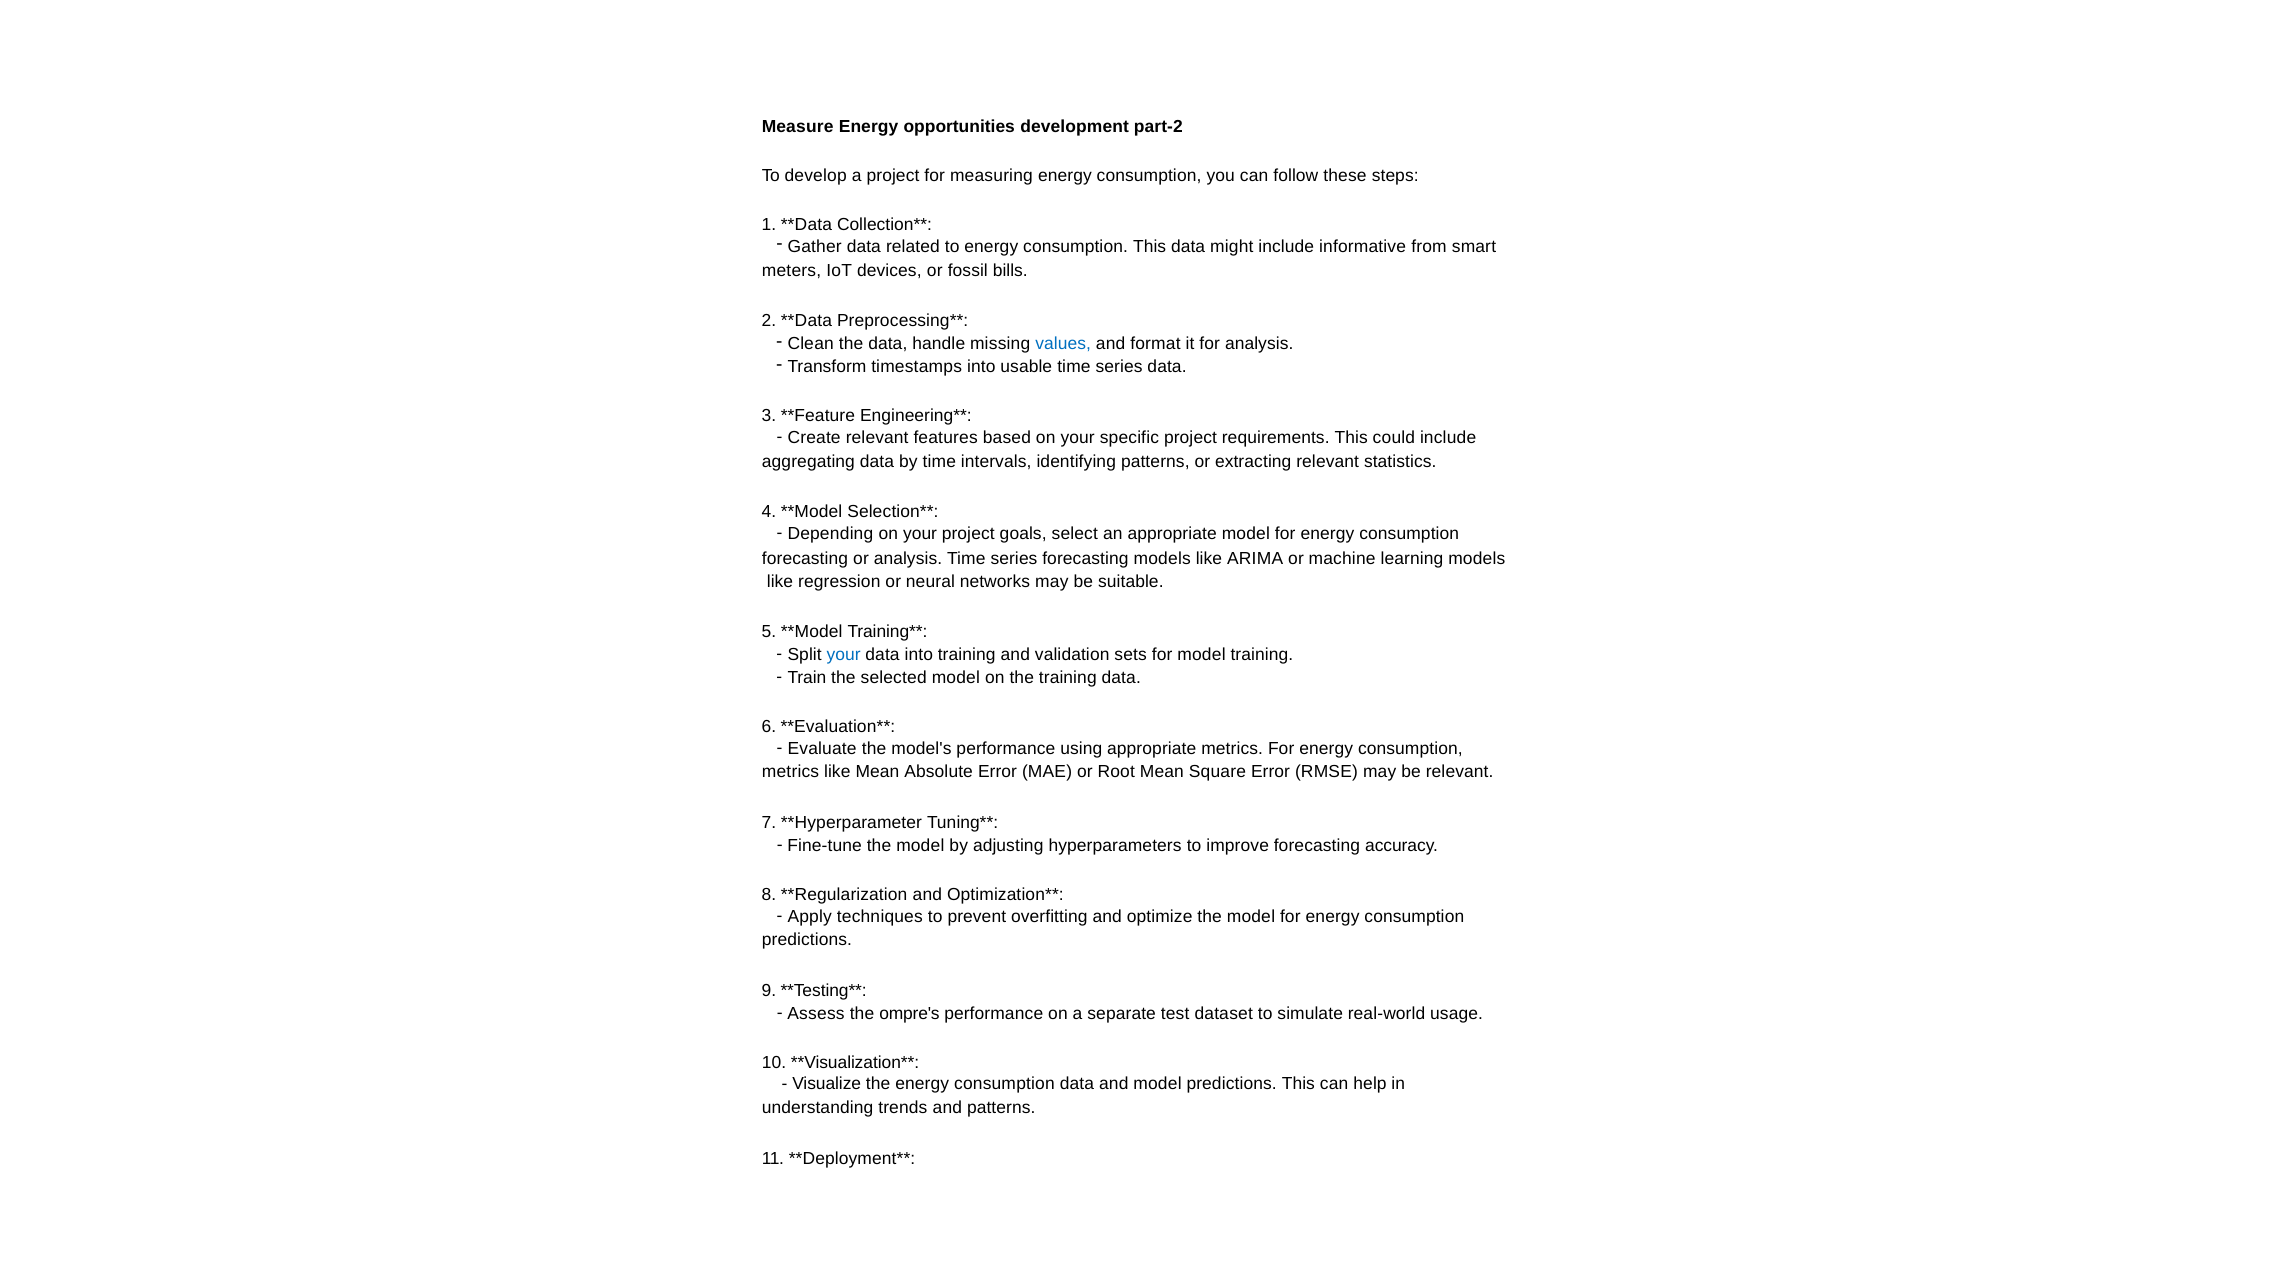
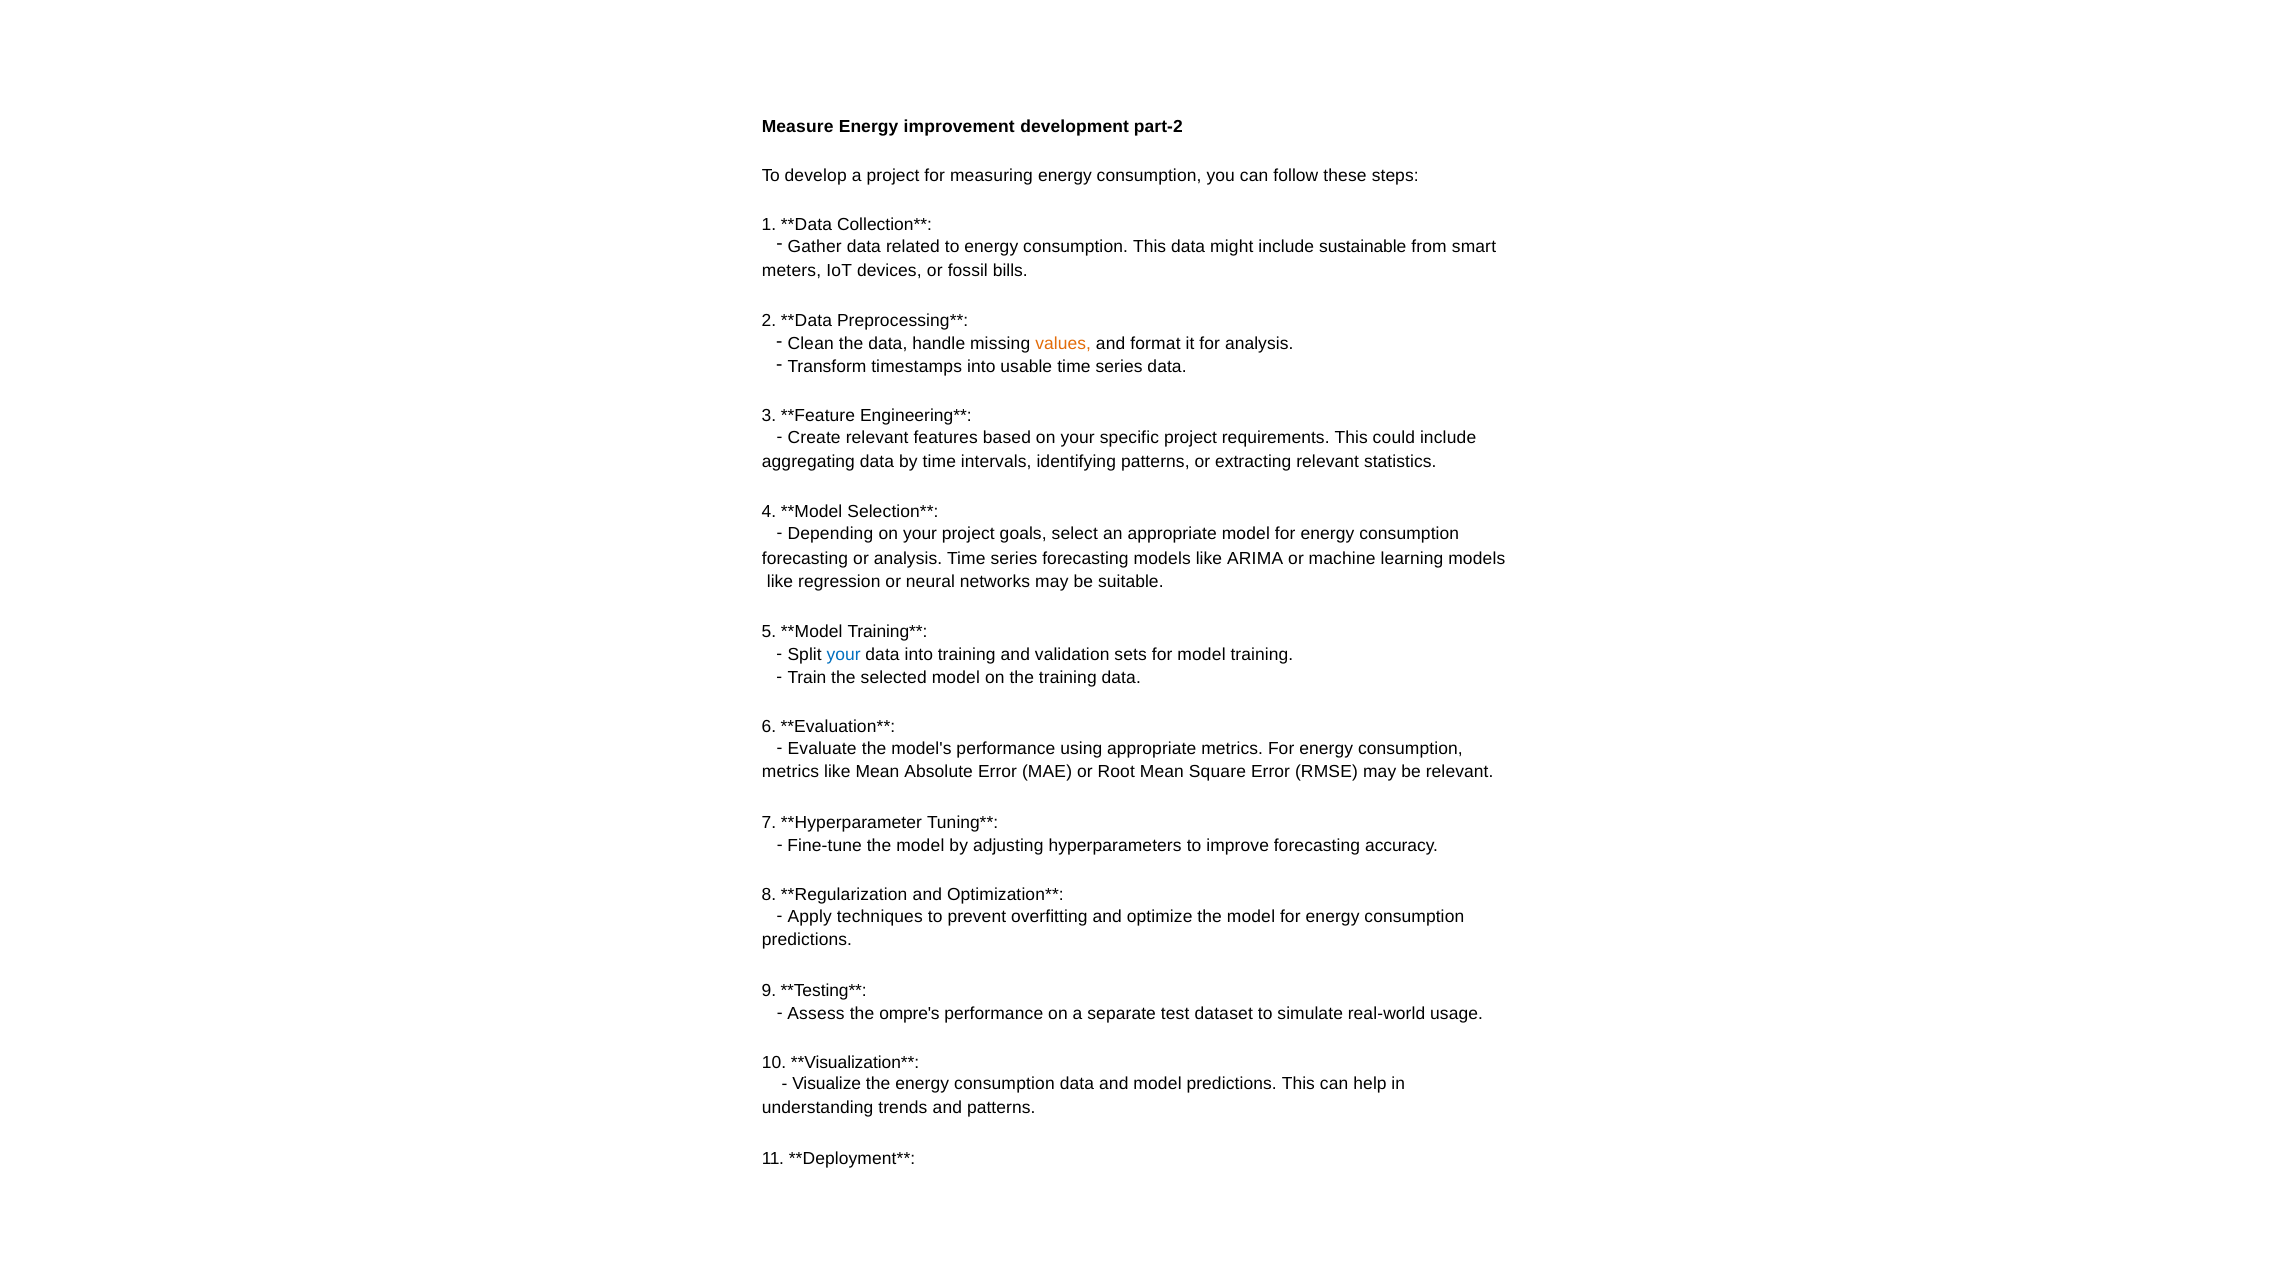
opportunities: opportunities -> improvement (959, 127)
informative: informative -> sustainable (1363, 247)
values colour: blue -> orange (1063, 344)
